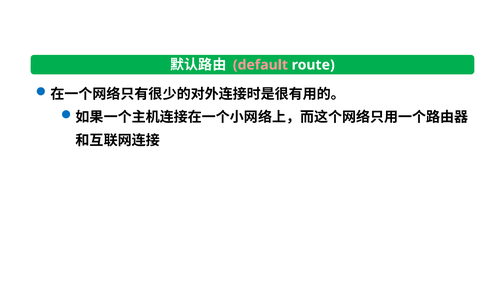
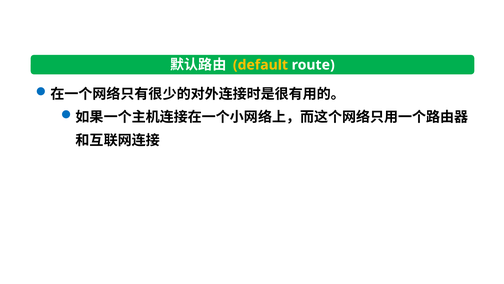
default colour: pink -> yellow (260, 65)
